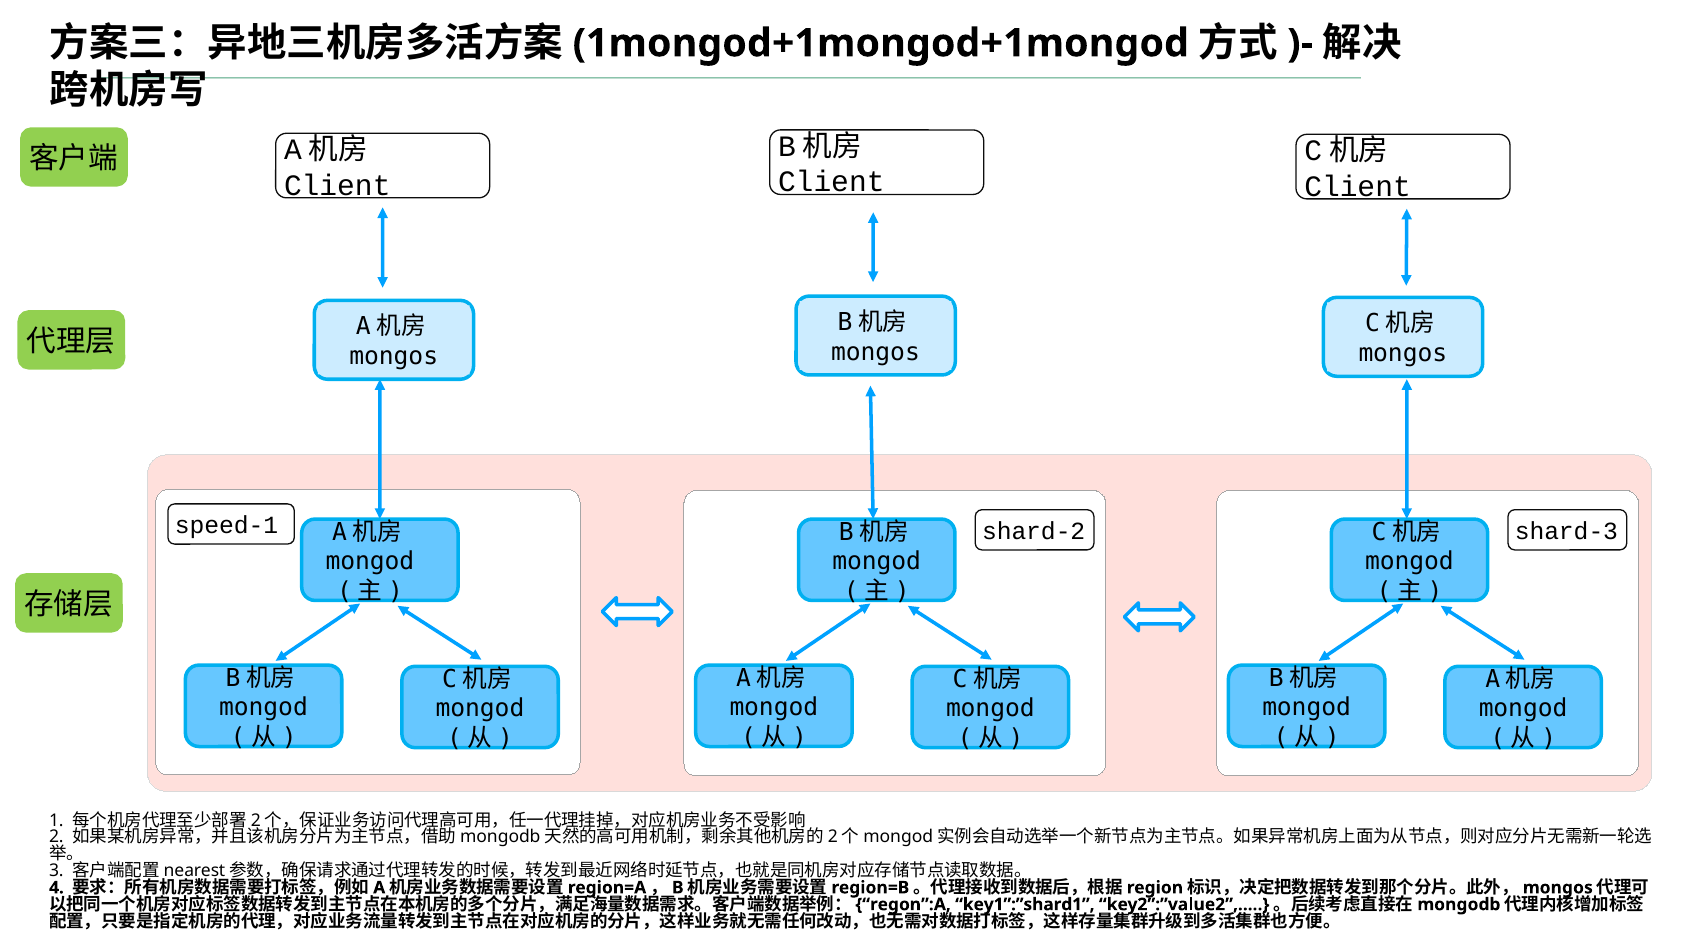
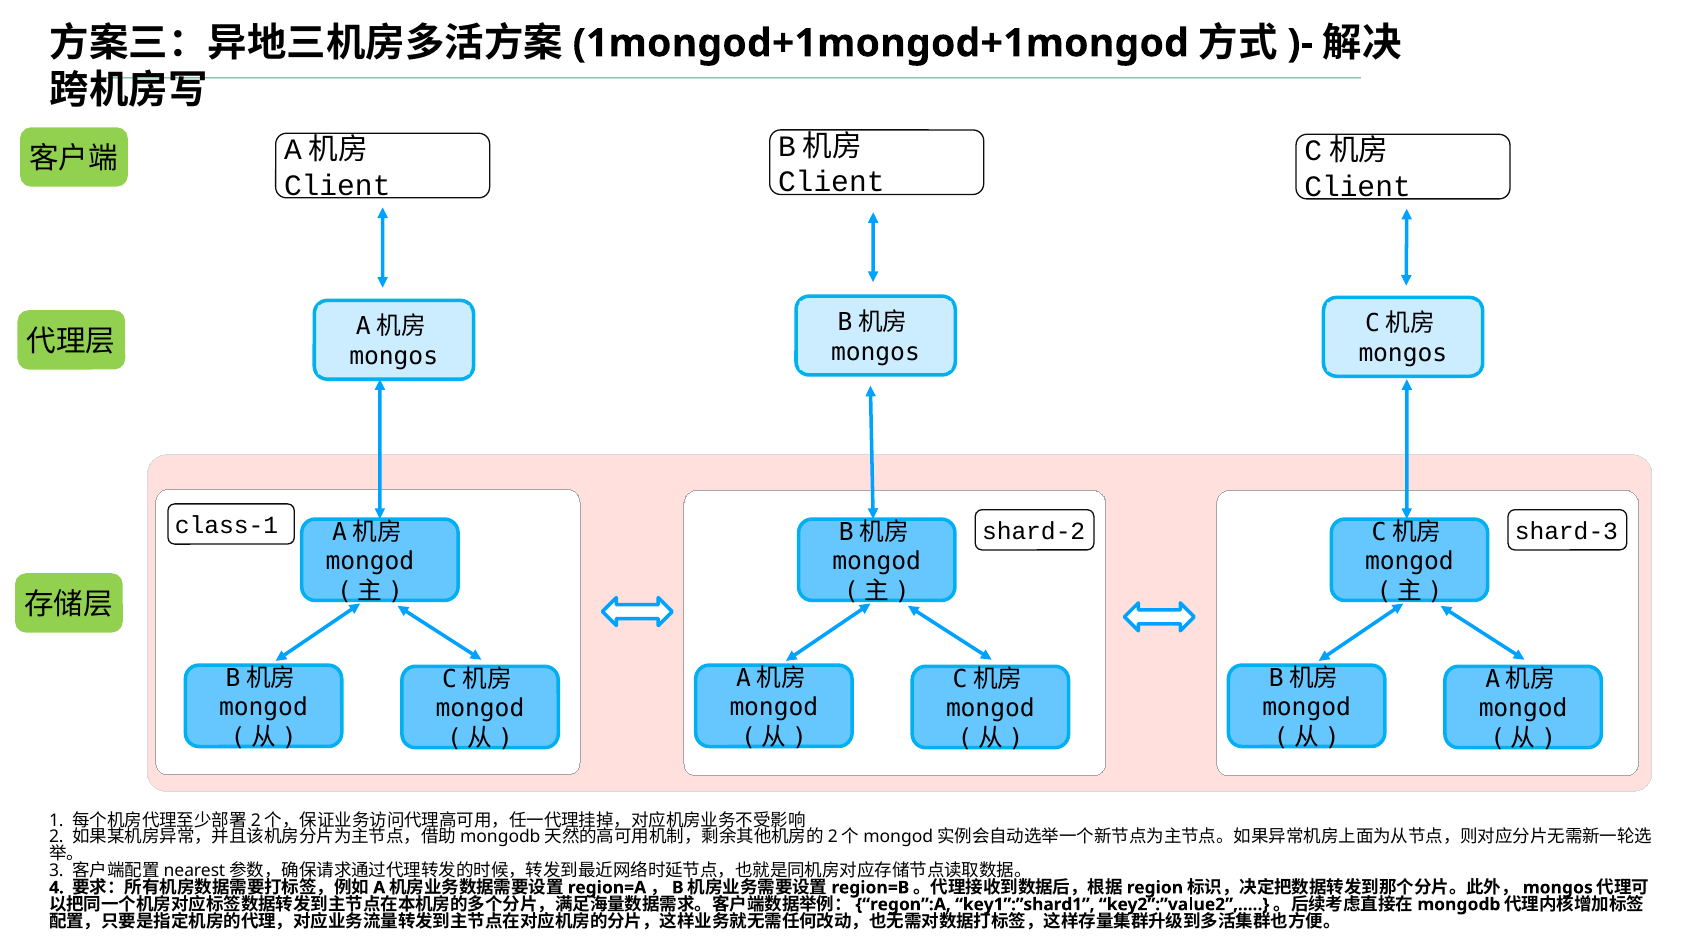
speed-1: speed-1 -> class-1 (226, 525)
